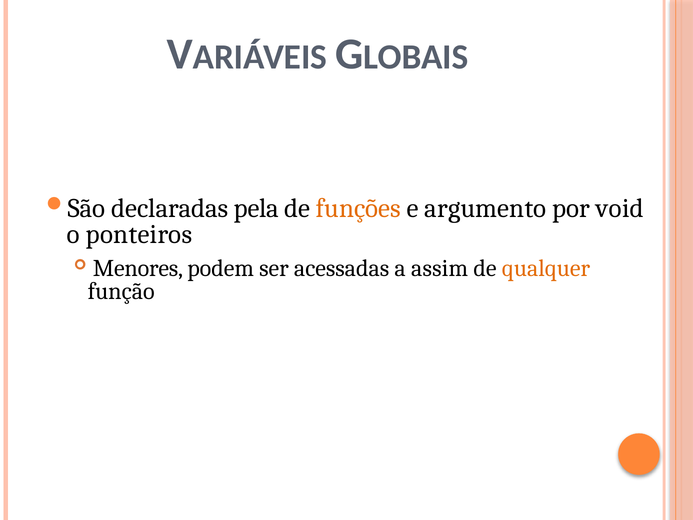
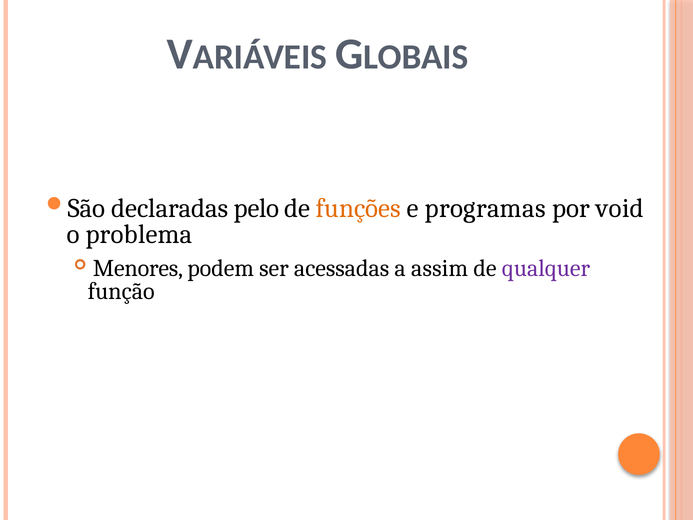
pela: pela -> pelo (256, 208)
argumento: argumento -> programas (485, 208)
ponteiros: ponteiros -> problema (139, 234)
qualquer colour: orange -> purple (546, 268)
